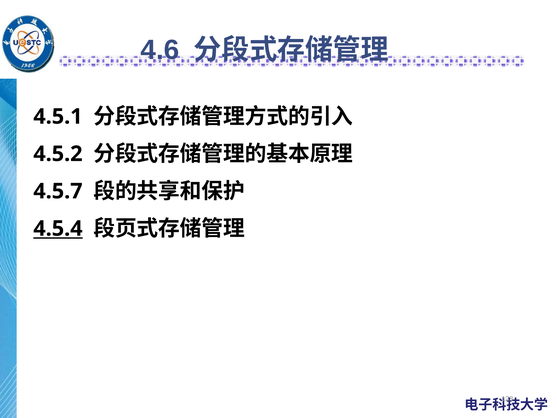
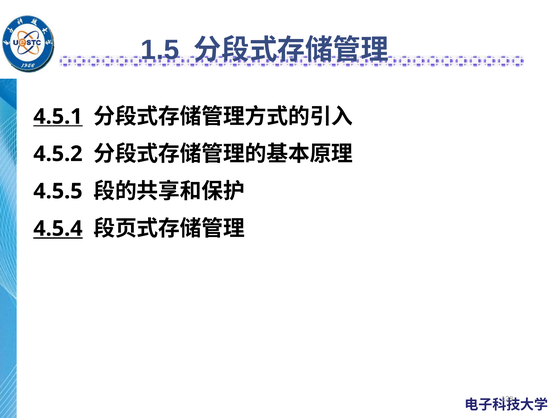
4.6: 4.6 -> 1.5 (160, 50)
4.5.1 underline: none -> present (58, 116)
4.5.7: 4.5.7 -> 4.5.5 (58, 191)
